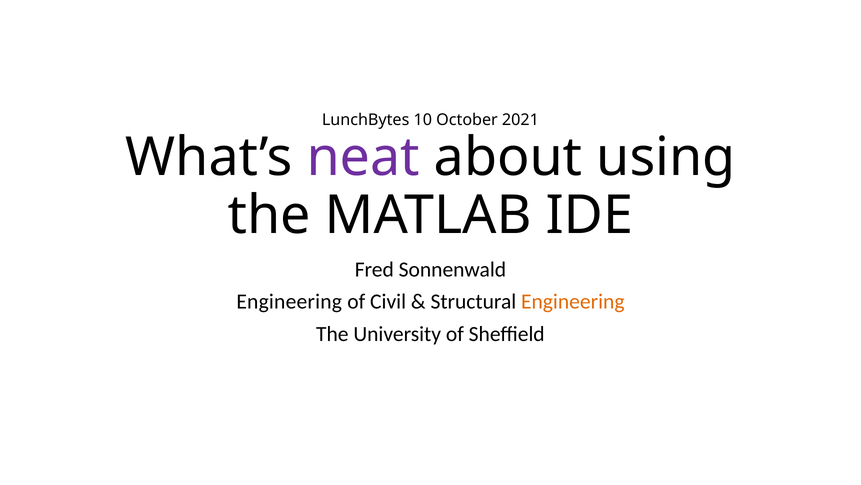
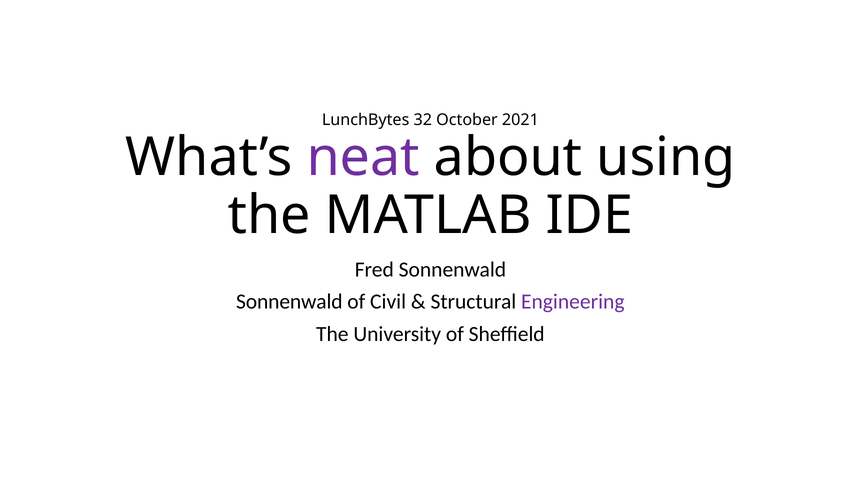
10: 10 -> 32 (423, 120)
Engineering: Engineering -> Sonnenwald (289, 301)
Engineering colour: orange -> purple (573, 301)
